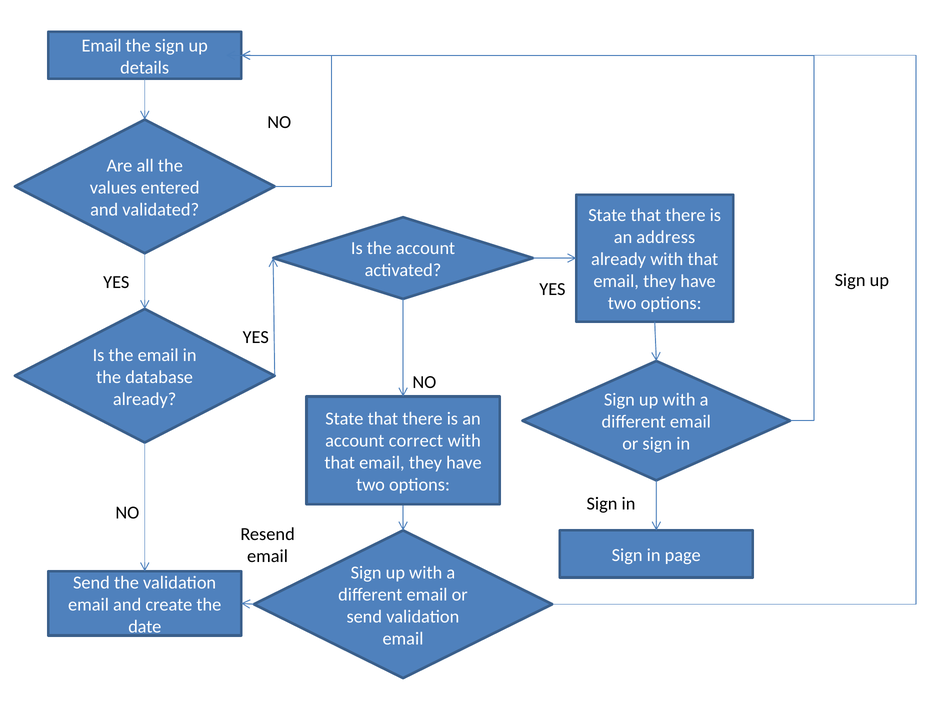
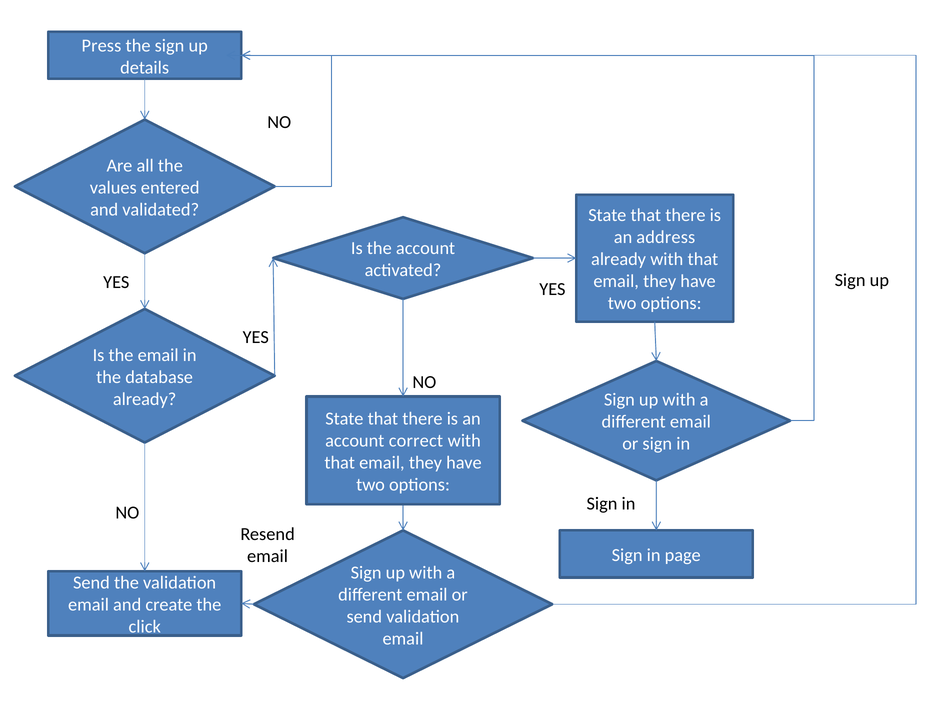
Email: Email -> Press (101, 46)
date: date -> click (145, 627)
